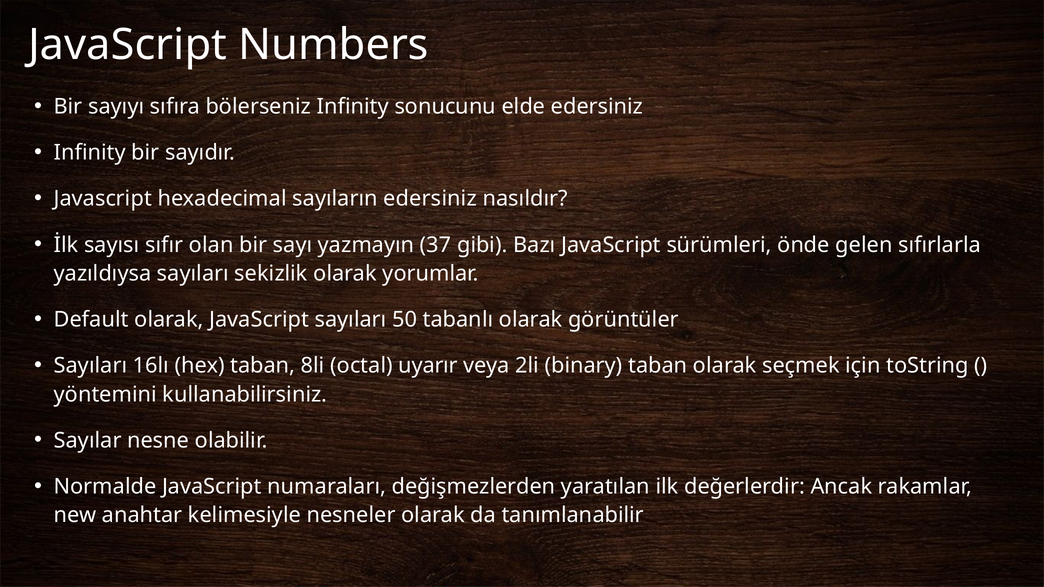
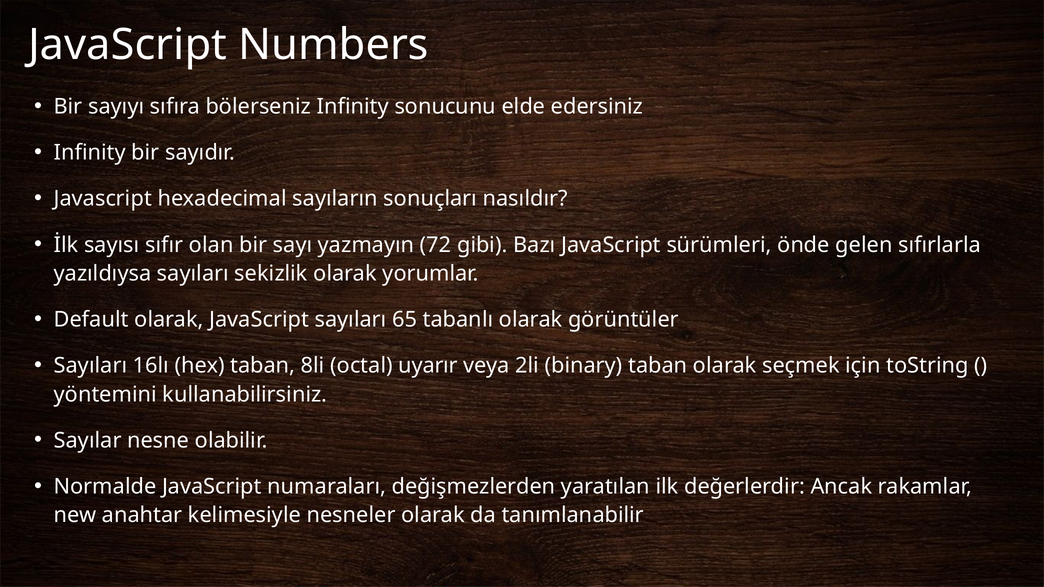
sayıların edersiniz: edersiniz -> sonuçları (430, 199)
37: 37 -> 72 (436, 245)
50: 50 -> 65 (405, 320)
